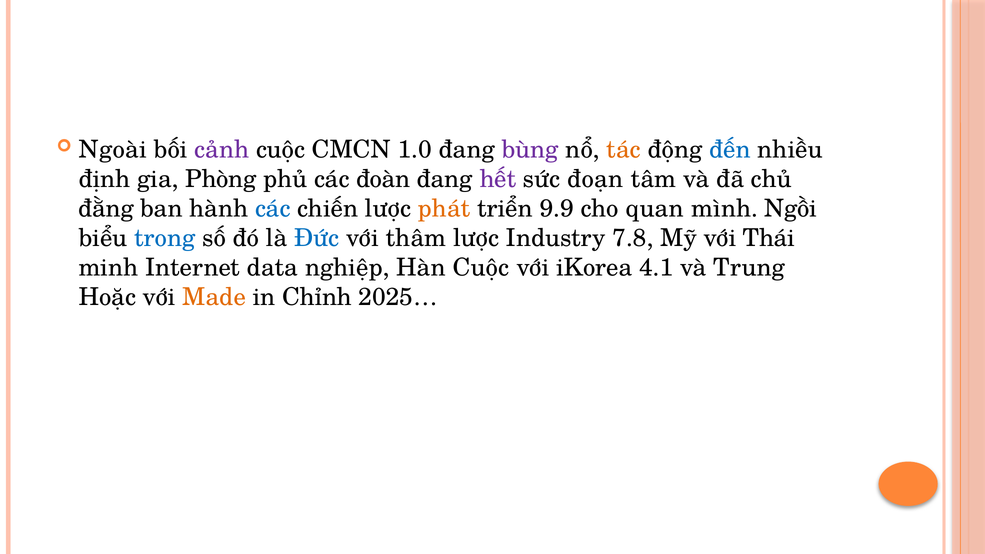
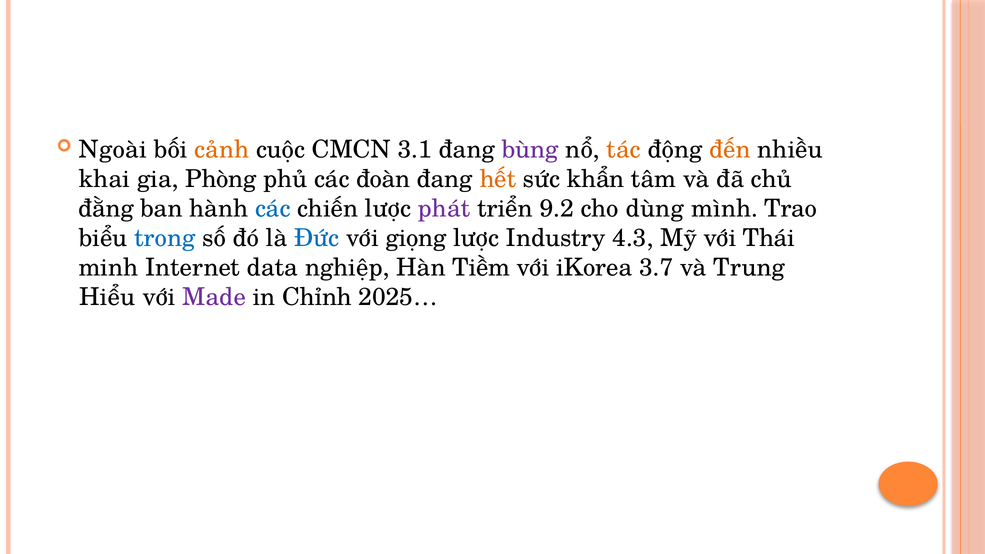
cảnh colour: purple -> orange (222, 149)
1.0: 1.0 -> 3.1 (415, 149)
đến colour: blue -> orange (730, 149)
định: định -> khai (104, 179)
hết colour: purple -> orange (498, 179)
đoạn: đoạn -> khẩn (596, 179)
phát colour: orange -> purple (444, 209)
9.9: 9.9 -> 9.2 (557, 209)
quan: quan -> dùng (655, 209)
Ngồi: Ngồi -> Trao (791, 209)
thâm: thâm -> giọng (416, 238)
7.8: 7.8 -> 4.3 (633, 238)
Hàn Cuộc: Cuộc -> Tiềm (481, 268)
4.1: 4.1 -> 3.7 (656, 268)
Hoặc: Hoặc -> Hiểu (107, 297)
Made colour: orange -> purple (214, 297)
